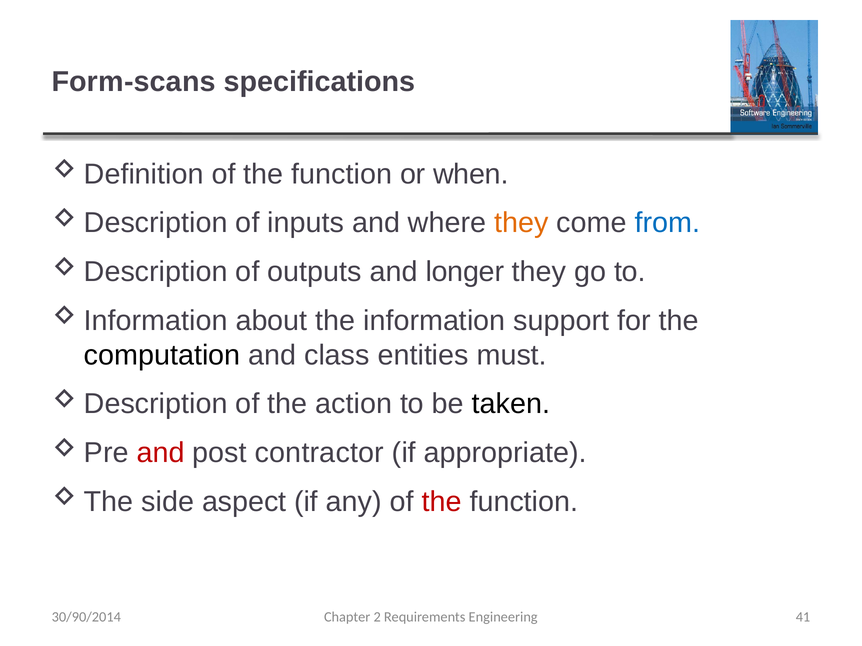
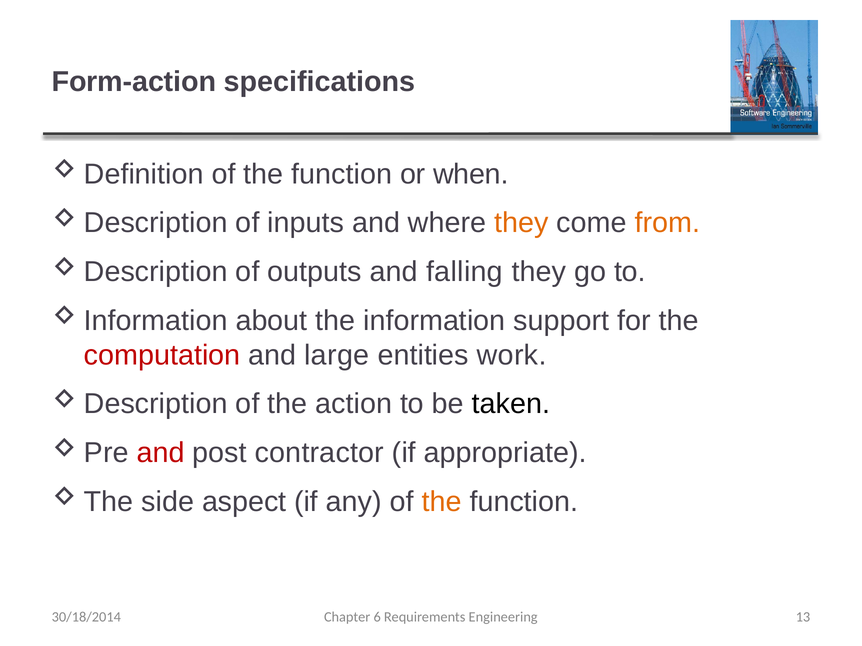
Form-scans: Form-scans -> Form-action (134, 82)
from colour: blue -> orange (667, 223)
longer: longer -> falling (465, 272)
computation colour: black -> red (162, 355)
class: class -> large (337, 355)
must: must -> work (512, 355)
the colour: red -> orange (442, 502)
30/90/2014: 30/90/2014 -> 30/18/2014 (86, 617)
2: 2 -> 6 (377, 617)
41: 41 -> 13 (803, 617)
